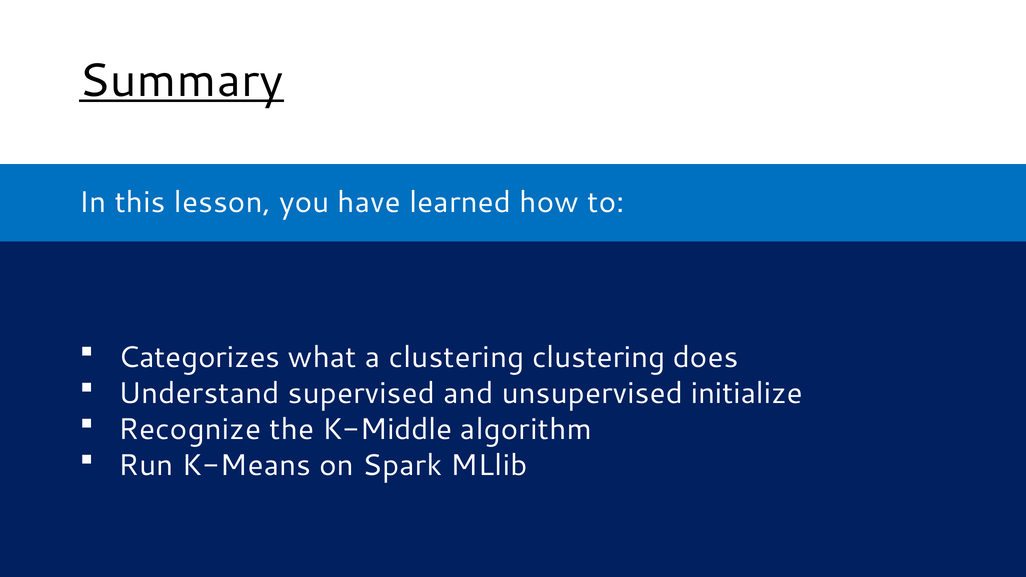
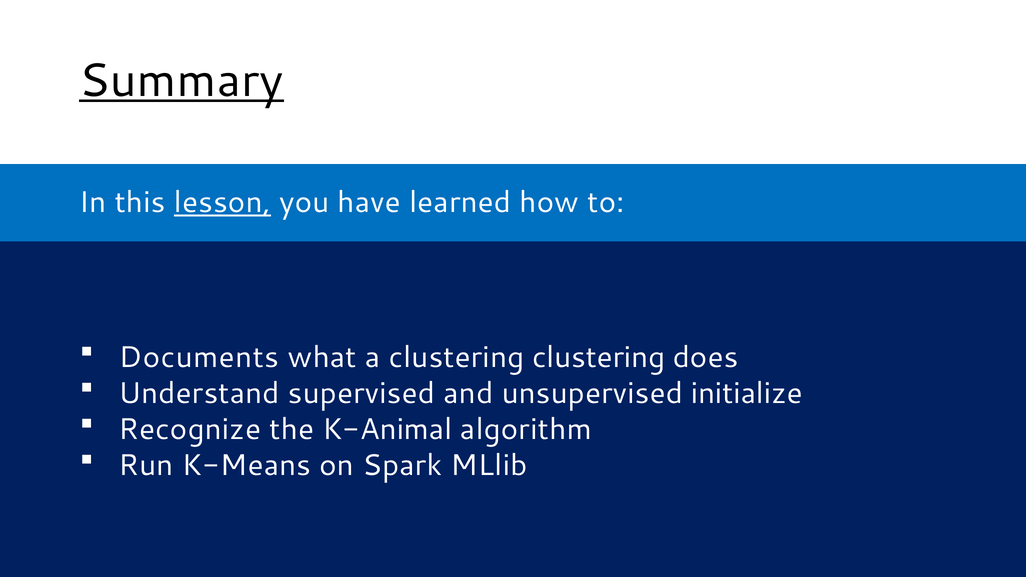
lesson underline: none -> present (222, 203)
Categorizes: Categorizes -> Documents (199, 357)
K-Middle: K-Middle -> K-Animal (387, 429)
